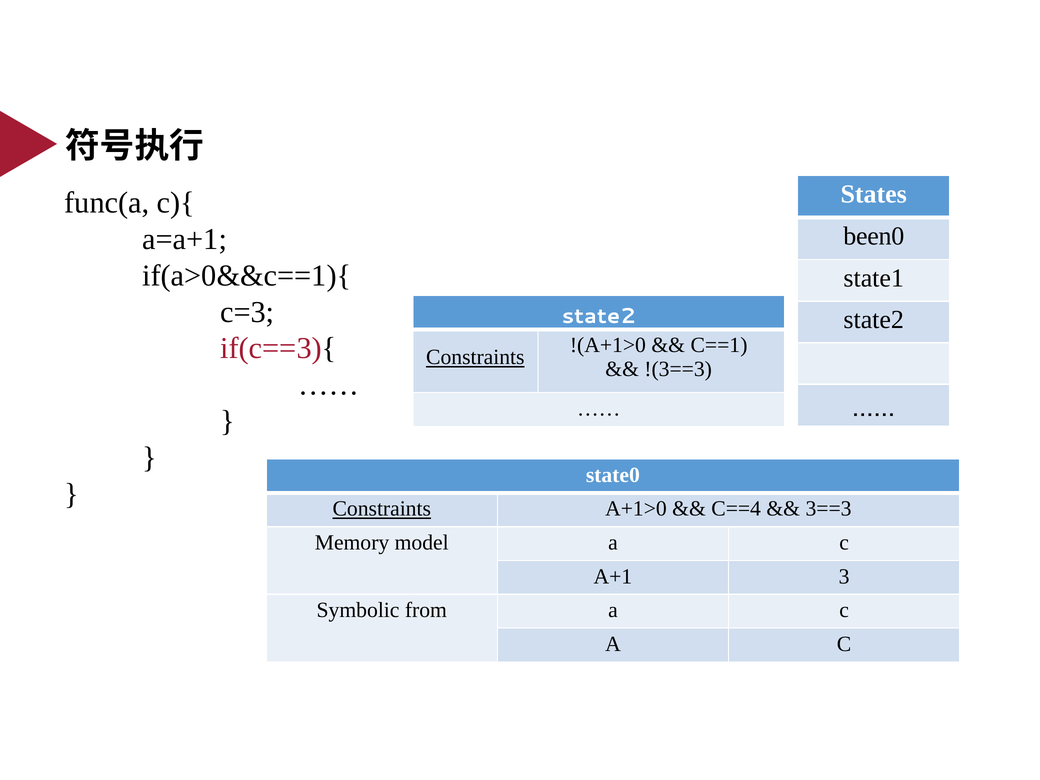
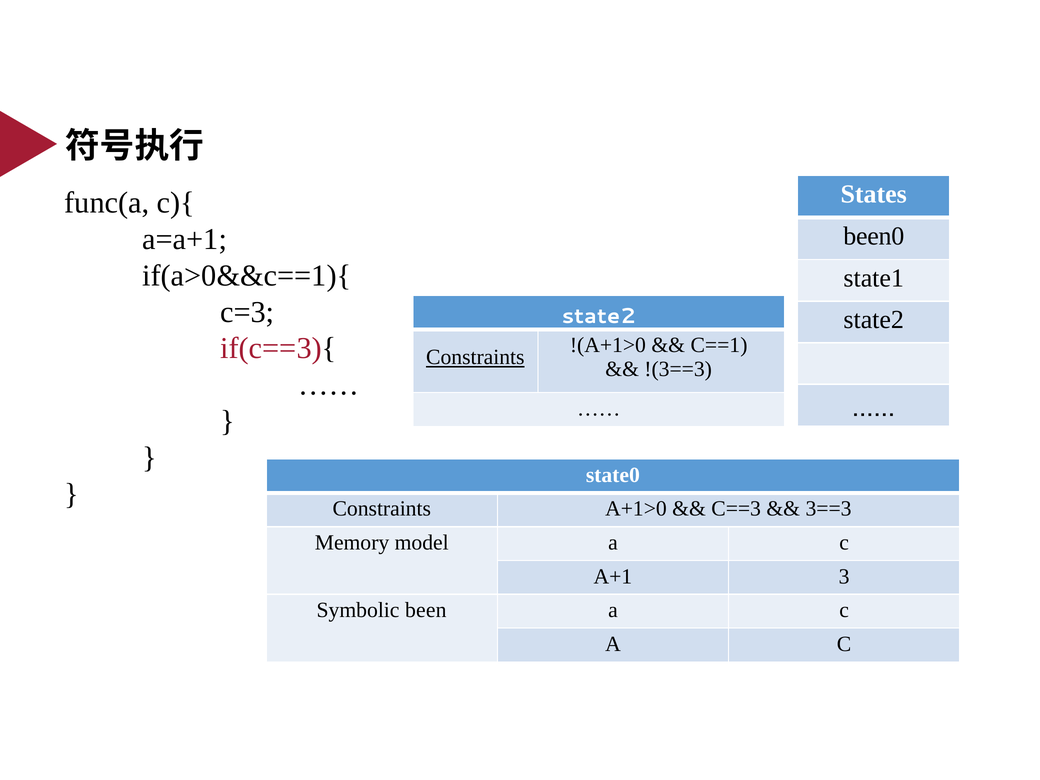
Constraints underline: present -> none (382, 509)
C==4: C==4 -> C==3 (736, 509)
from: from -> been (426, 610)
